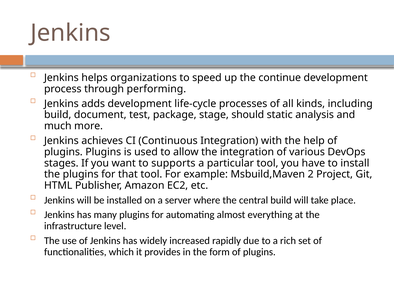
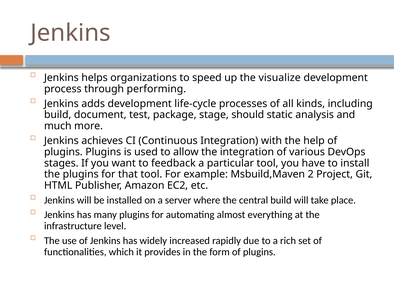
continue: continue -> visualize (280, 78)
supports: supports -> feedback (173, 163)
